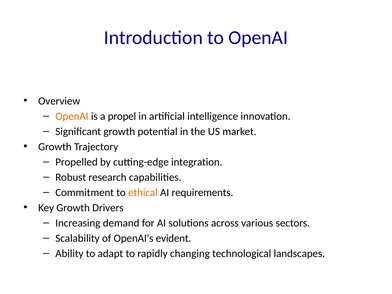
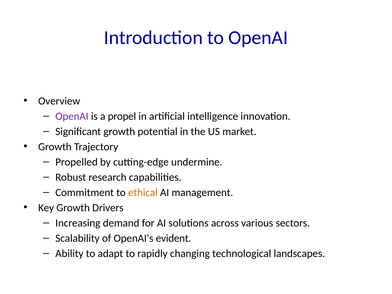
OpenAI colour: orange -> purple (72, 116)
integration: integration -> undermine (197, 162)
requirements: requirements -> management (202, 192)
